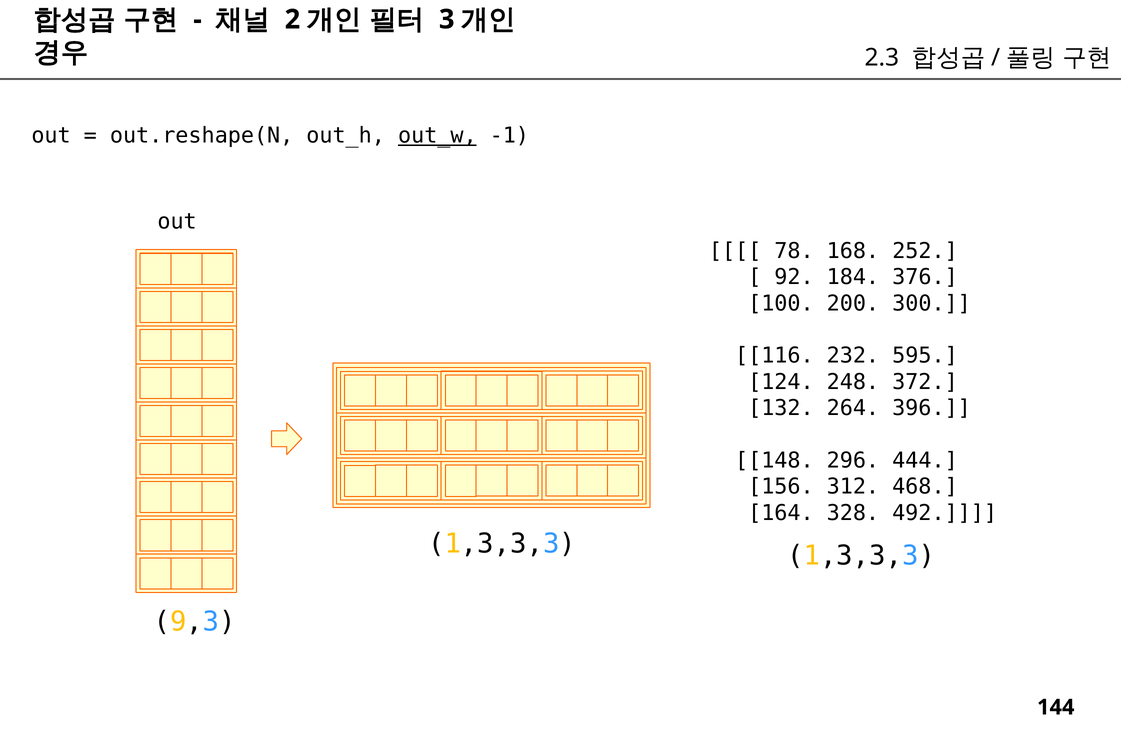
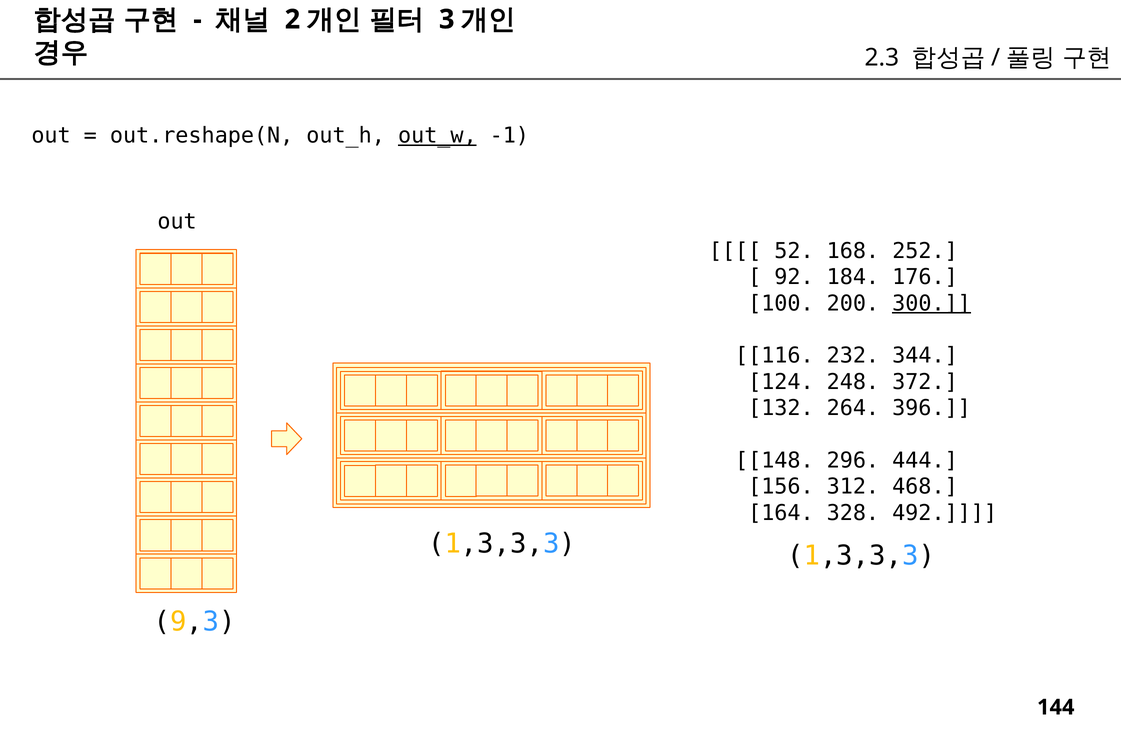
78: 78 -> 52 (794, 251)
376: 376 -> 176 (925, 277)
300 underline: none -> present (932, 303)
595: 595 -> 344 (925, 355)
